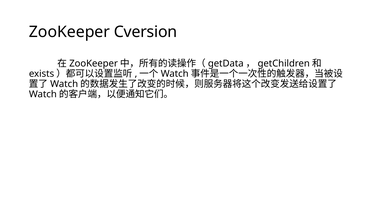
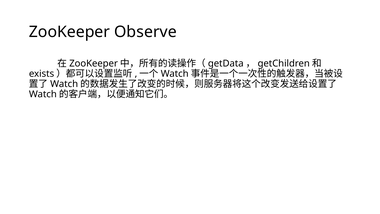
Cversion: Cversion -> Observe (145, 32)
